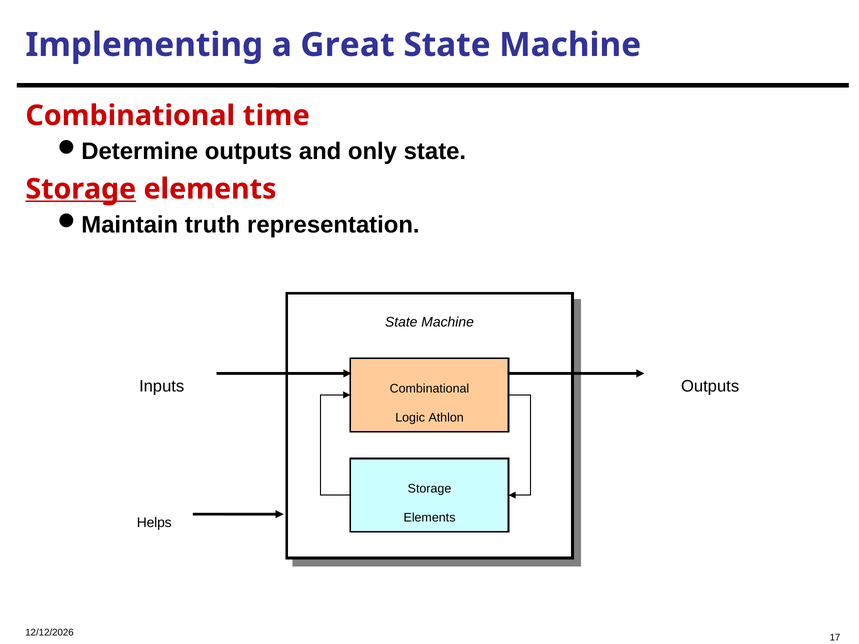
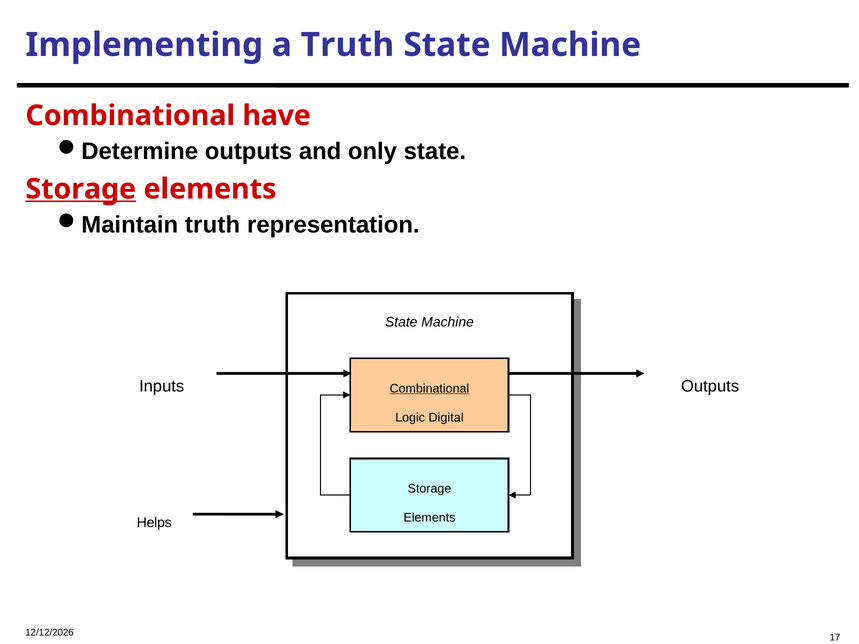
a Great: Great -> Truth (347, 45)
time: time -> have (277, 116)
Combinational underline: none -> present (429, 389)
Athlon: Athlon -> Digital (446, 418)
